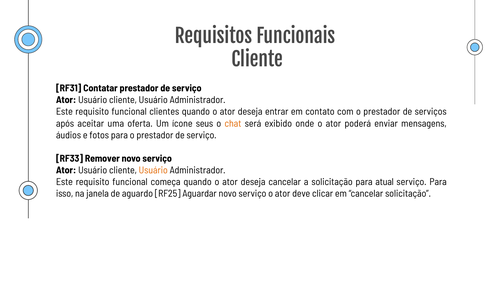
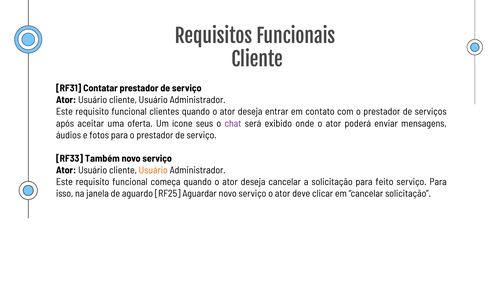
chat colour: orange -> purple (233, 123)
Remover: Remover -> Também (102, 158)
atual: atual -> feito (384, 182)
